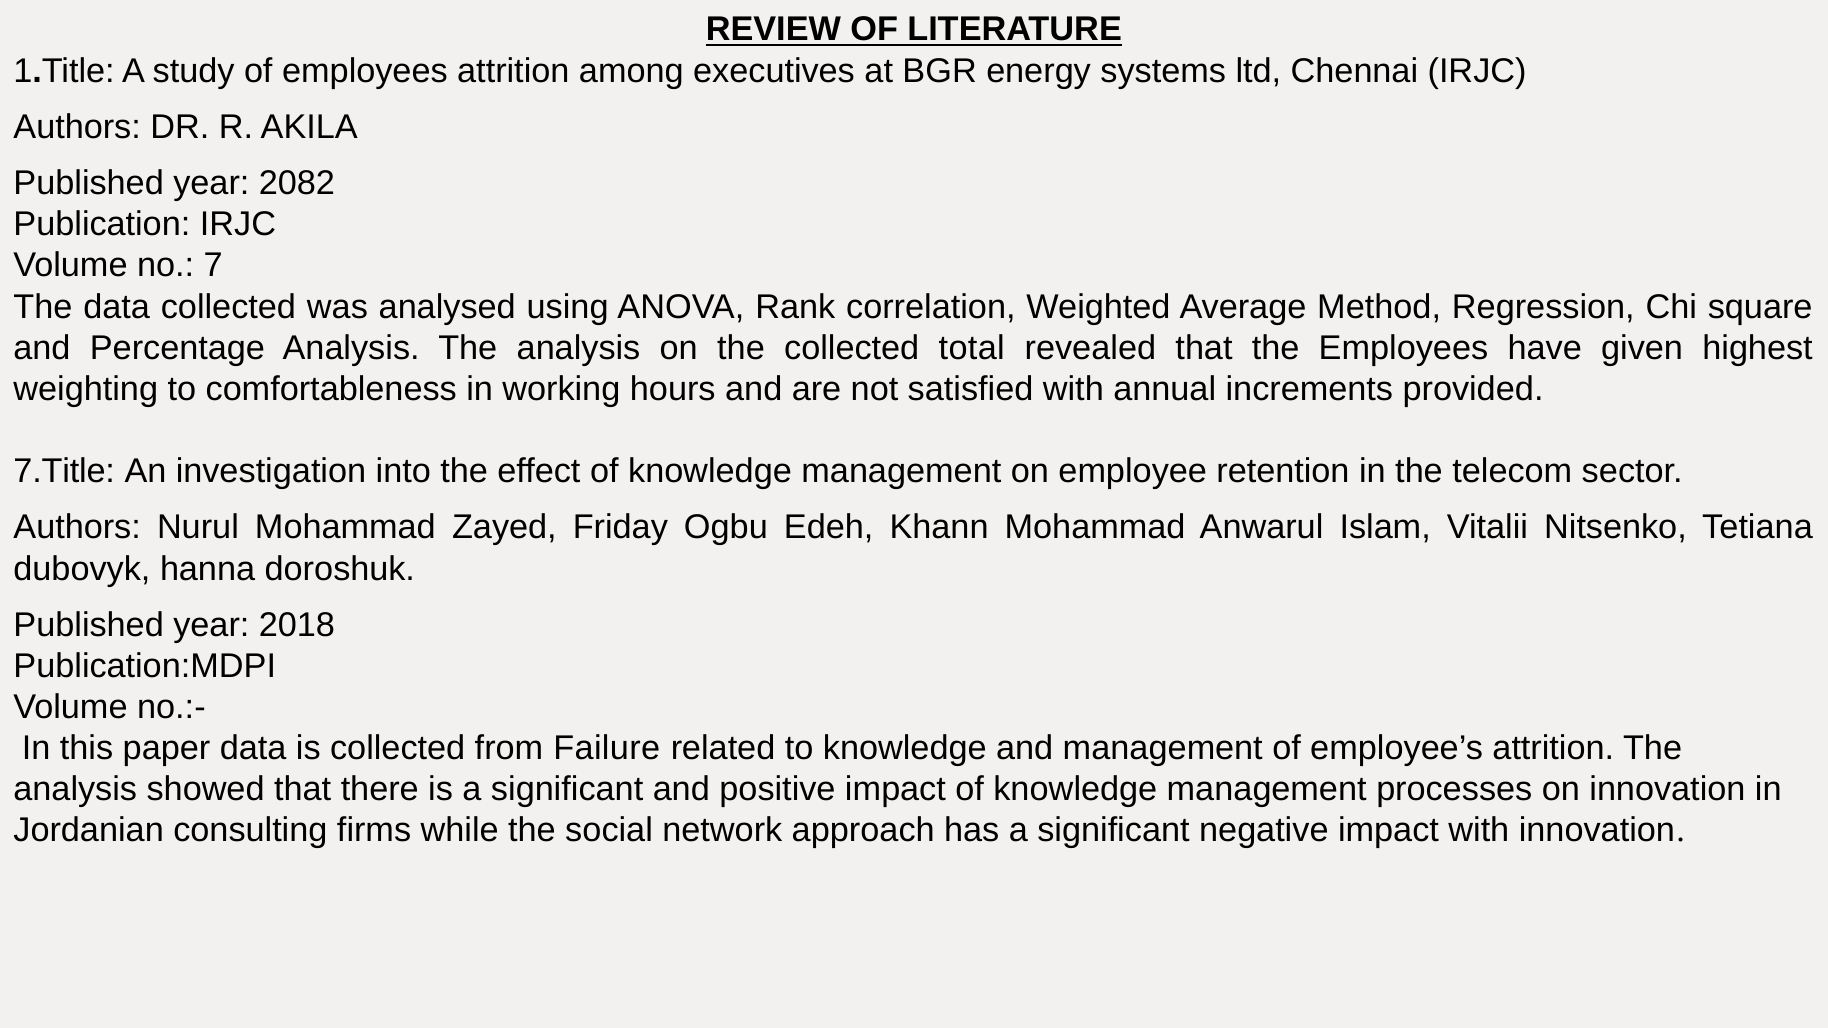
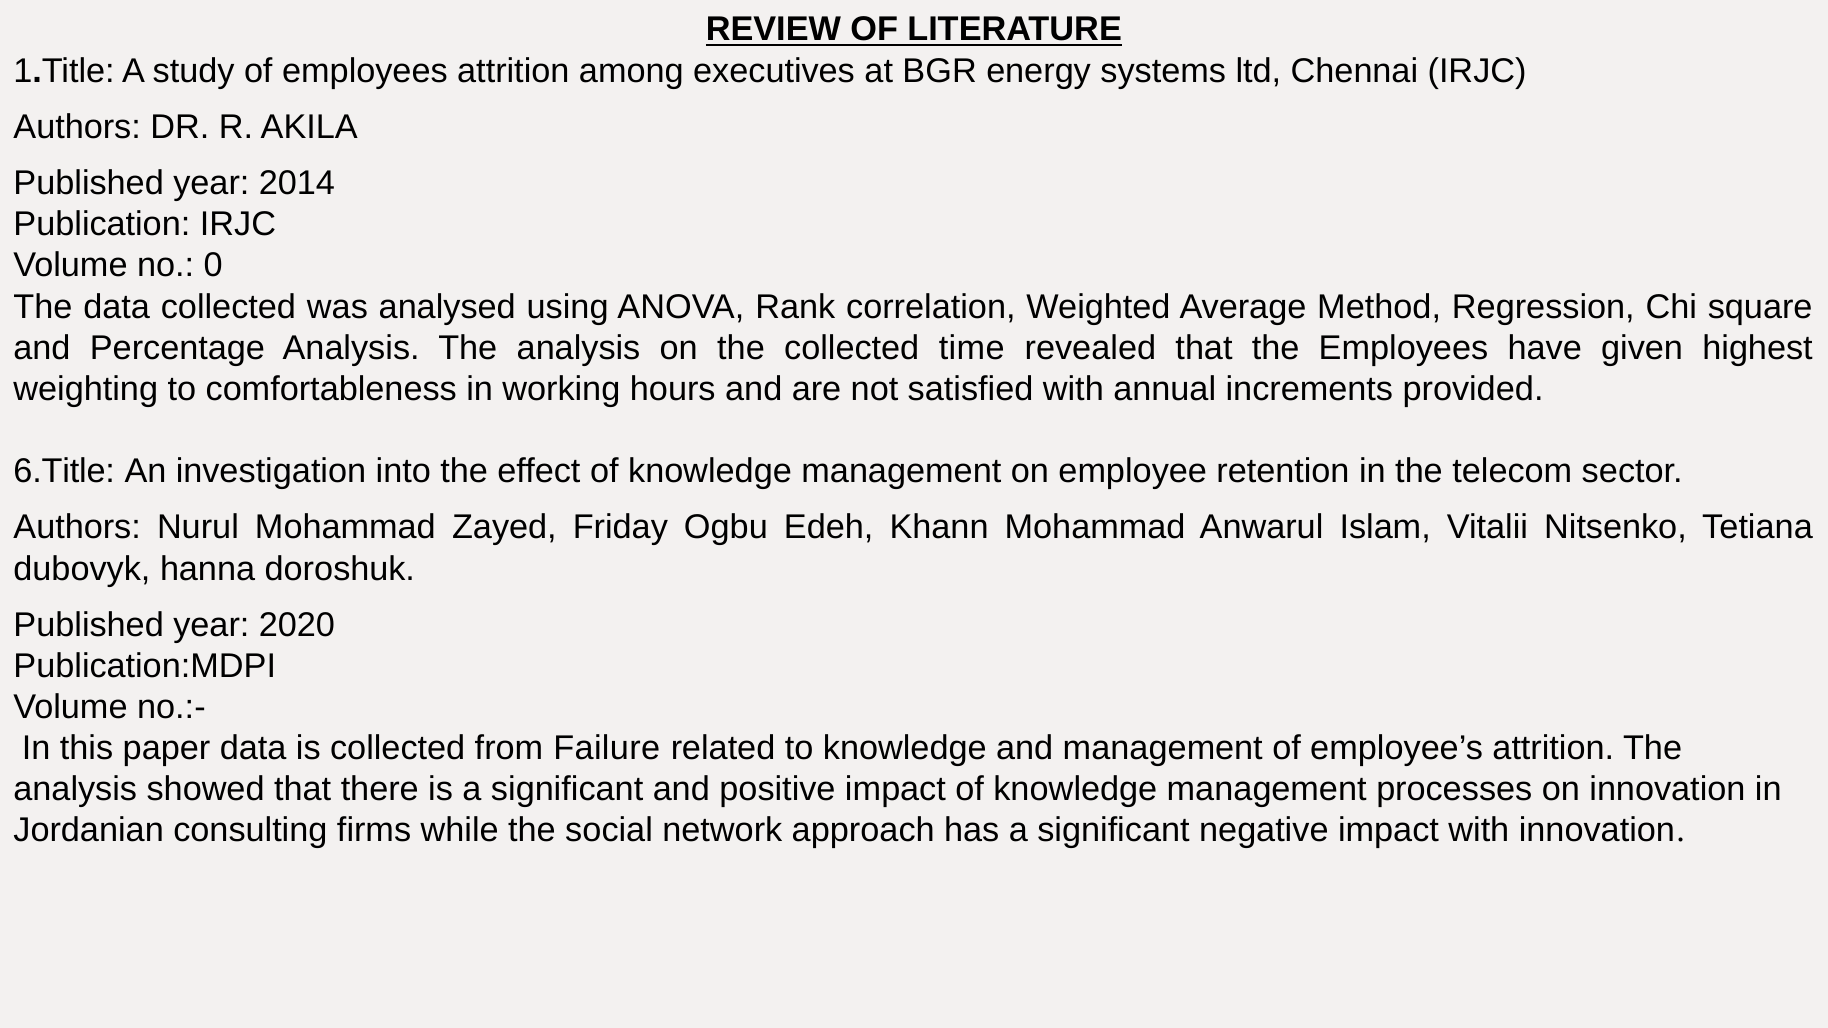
2082: 2082 -> 2014 (297, 183)
7: 7 -> 0 (213, 266)
total: total -> time (972, 348)
7.Title: 7.Title -> 6.Title (64, 471)
2018: 2018 -> 2020 (297, 625)
